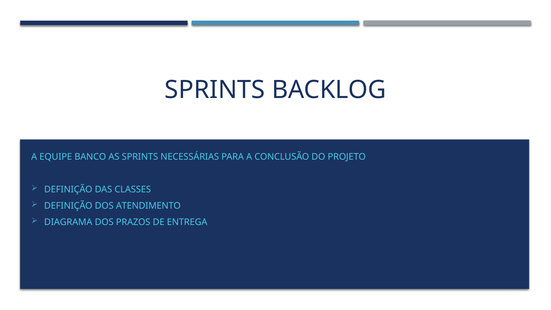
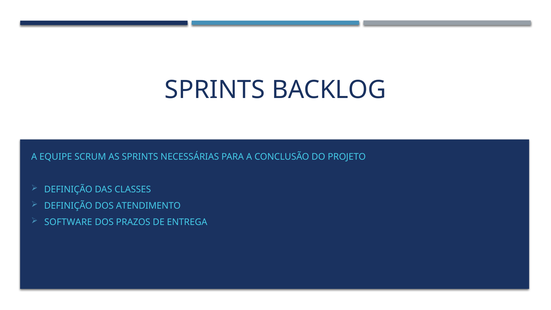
BANCO: BANCO -> SCRUM (90, 157)
DIAGRAMA: DIAGRAMA -> SOFTWARE (68, 222)
